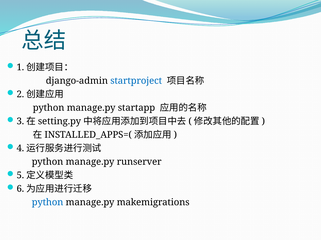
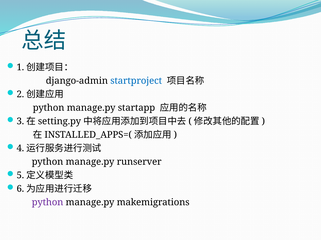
python colour: blue -> purple (48, 203)
